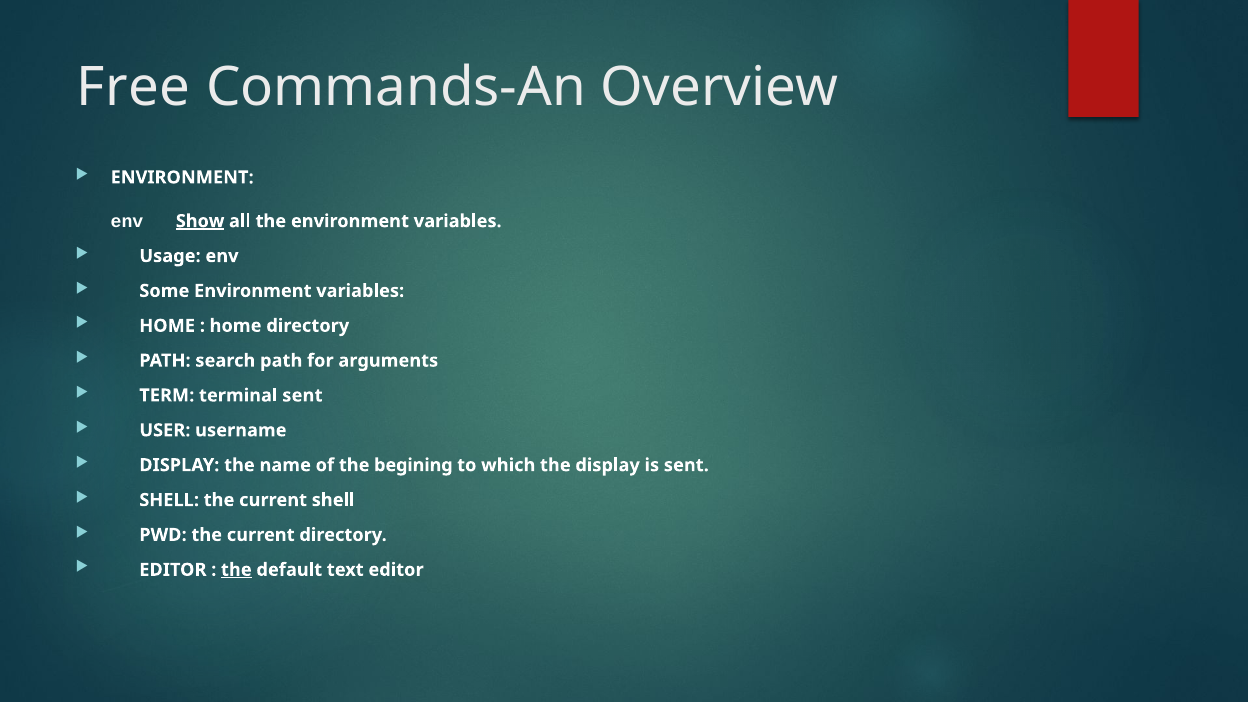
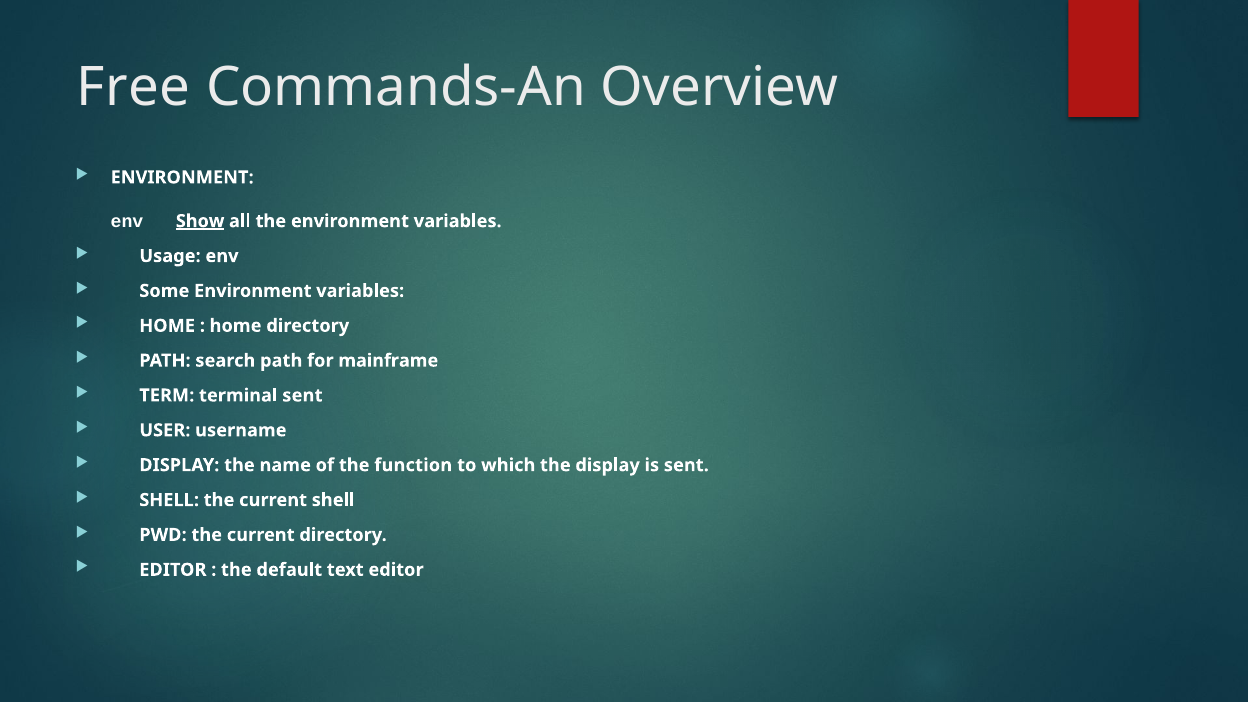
arguments: arguments -> mainframe (388, 361)
begining: begining -> function (413, 465)
the underline: present -> none (236, 570)
